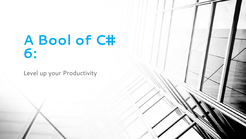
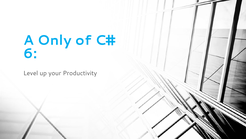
Bool: Bool -> Only (55, 40)
